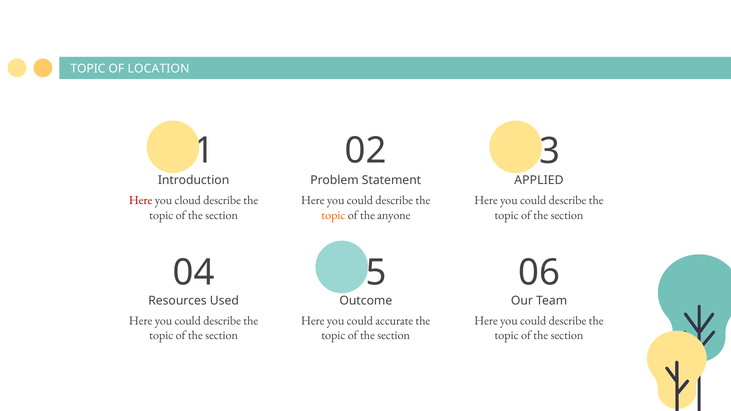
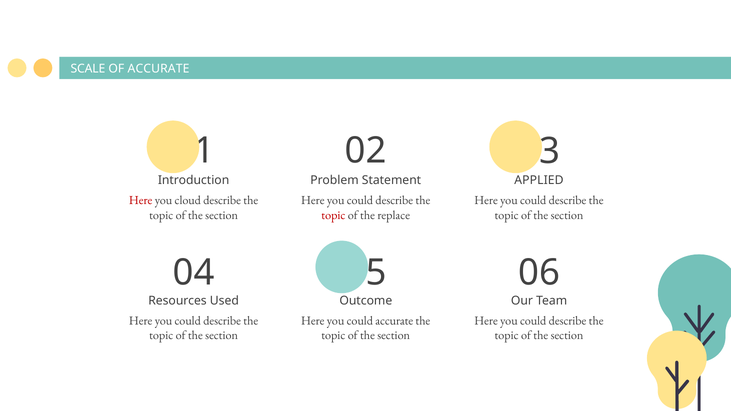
TOPIC: TOPIC -> SCALE (88, 69)
OF LOCATION: LOCATION -> ACCURATE (159, 69)
topic colour: orange -> red (333, 215)
anyone: anyone -> replace (394, 215)
